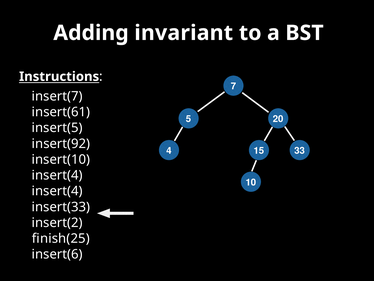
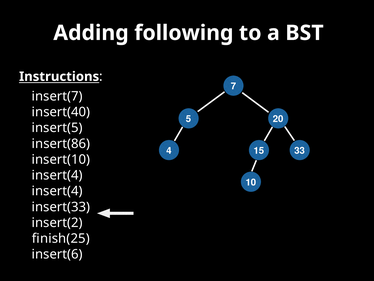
invariant: invariant -> following (184, 33)
insert(61: insert(61 -> insert(40 (61, 112)
insert(92: insert(92 -> insert(86 (61, 143)
